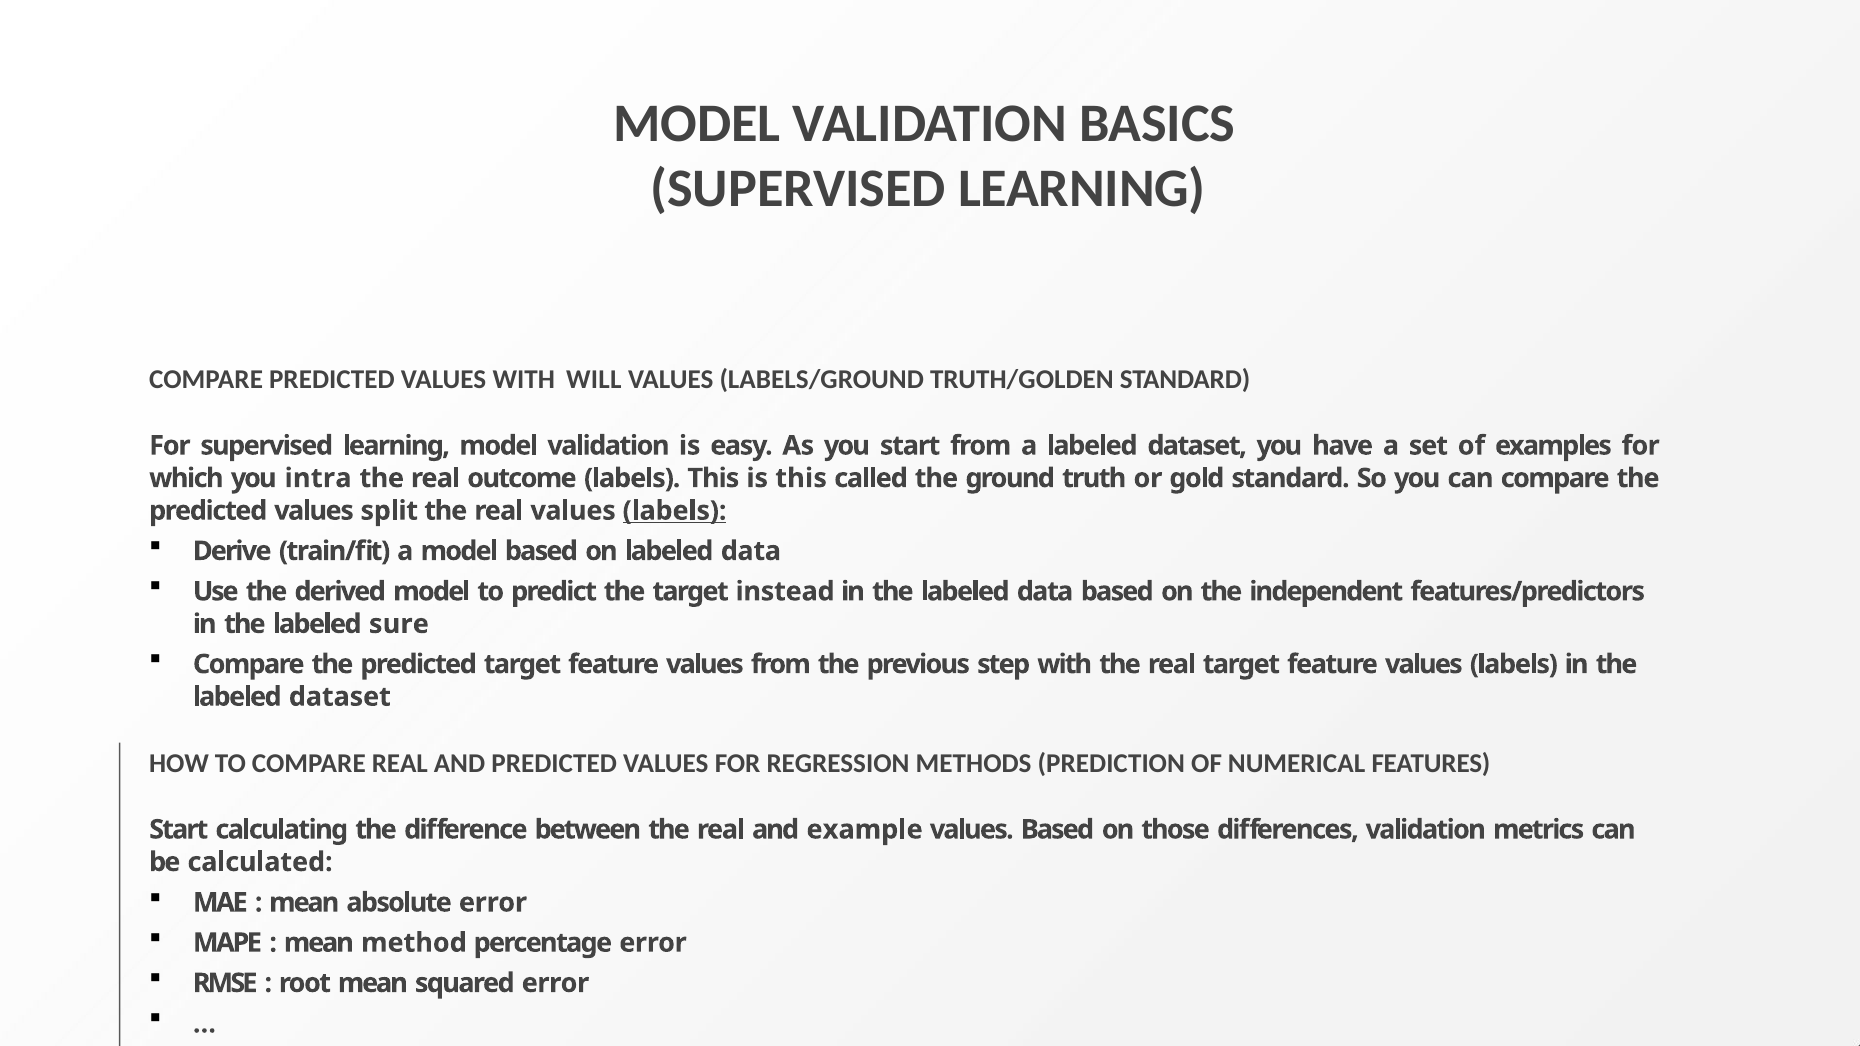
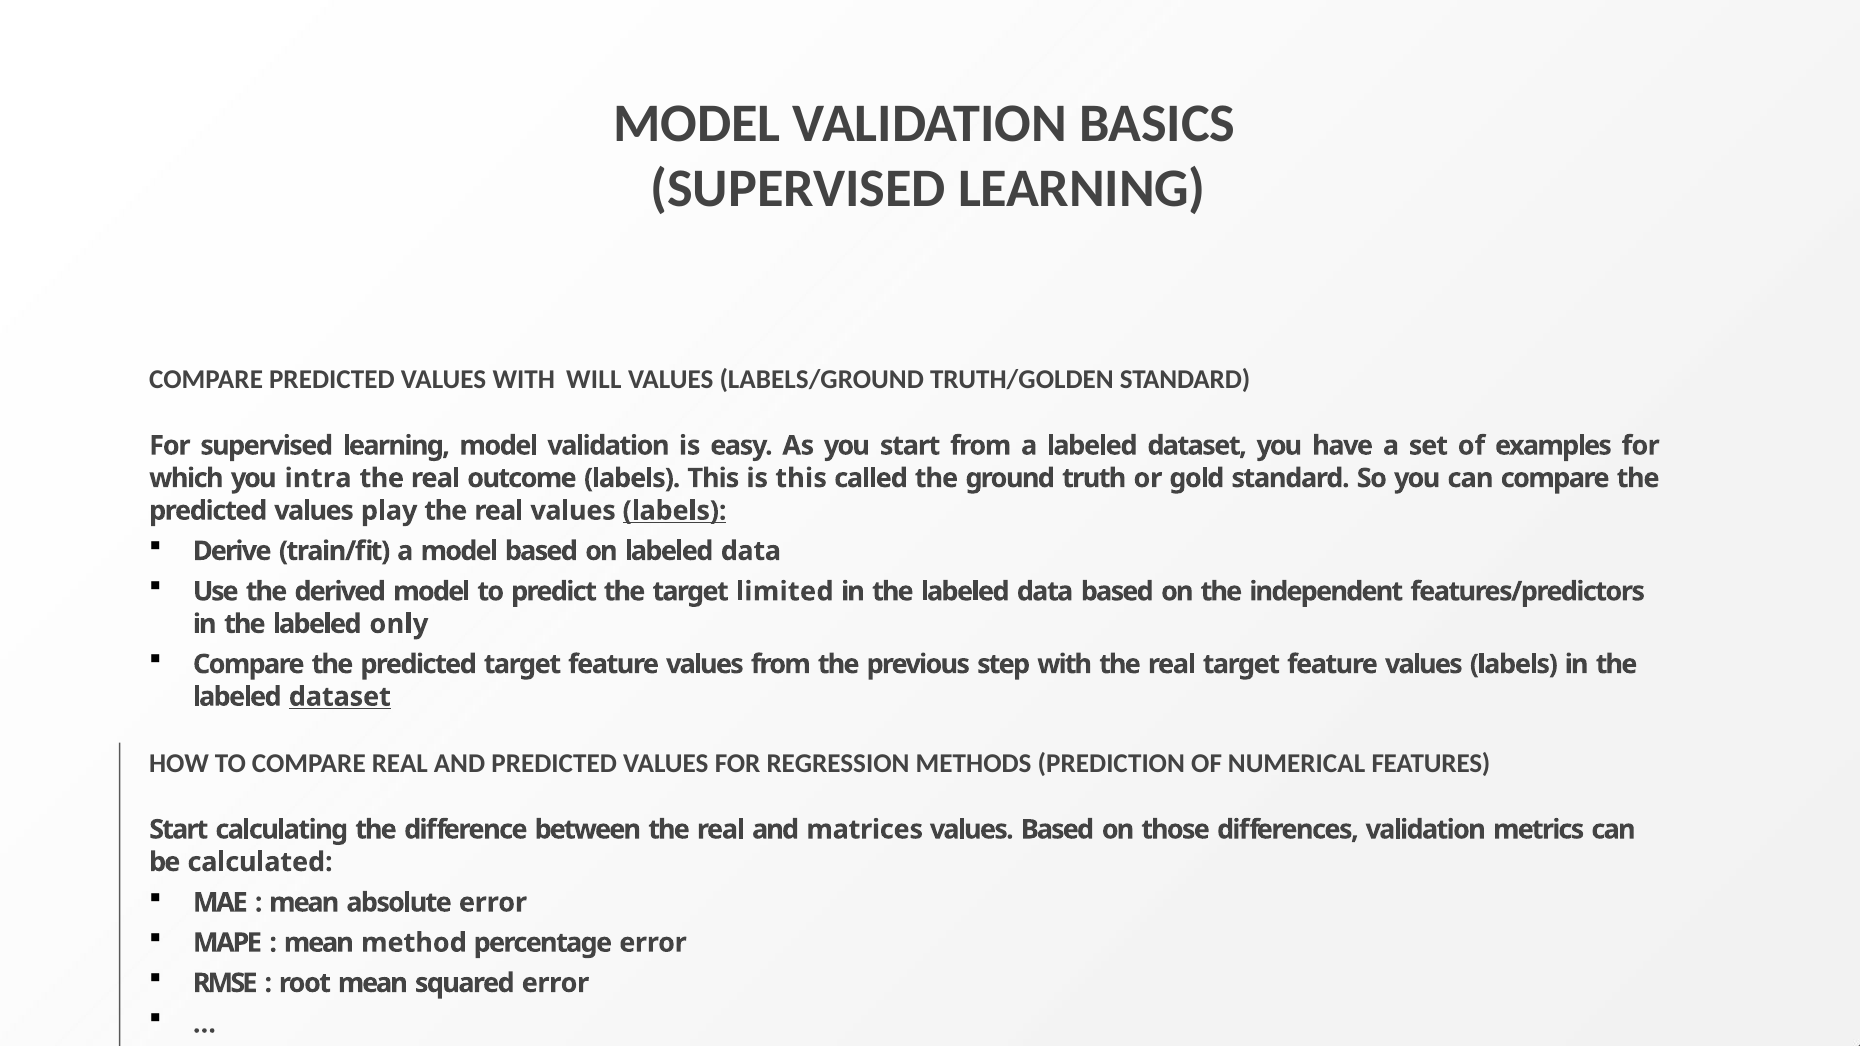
split: split -> play (389, 511)
instead: instead -> limited (785, 592)
sure: sure -> only (399, 624)
dataset underline: none -> present (340, 697)
example: example -> matrices (865, 830)
